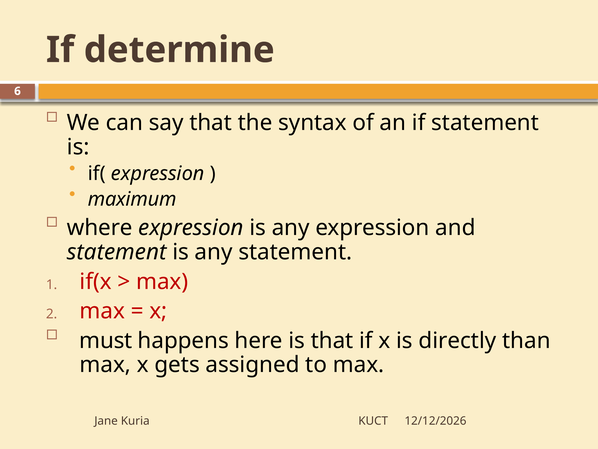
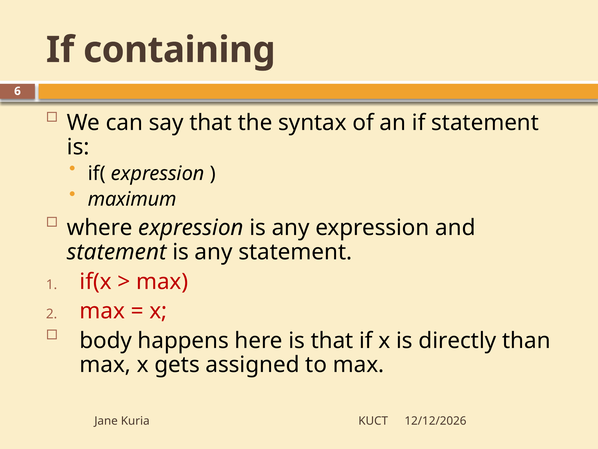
determine: determine -> containing (179, 50)
must: must -> body (106, 340)
